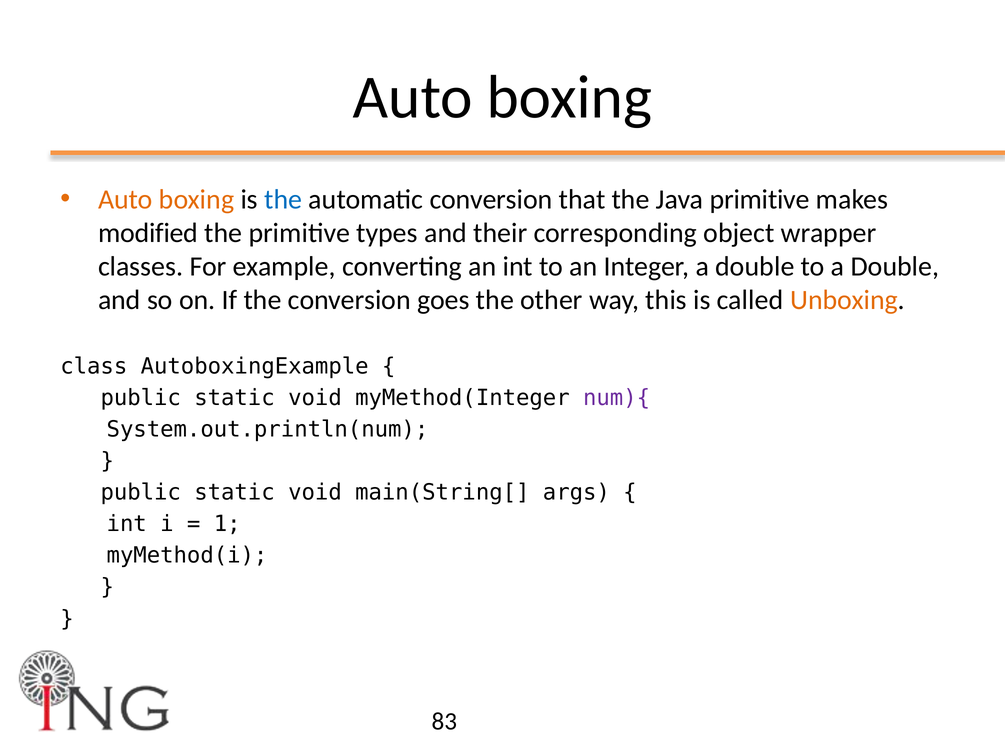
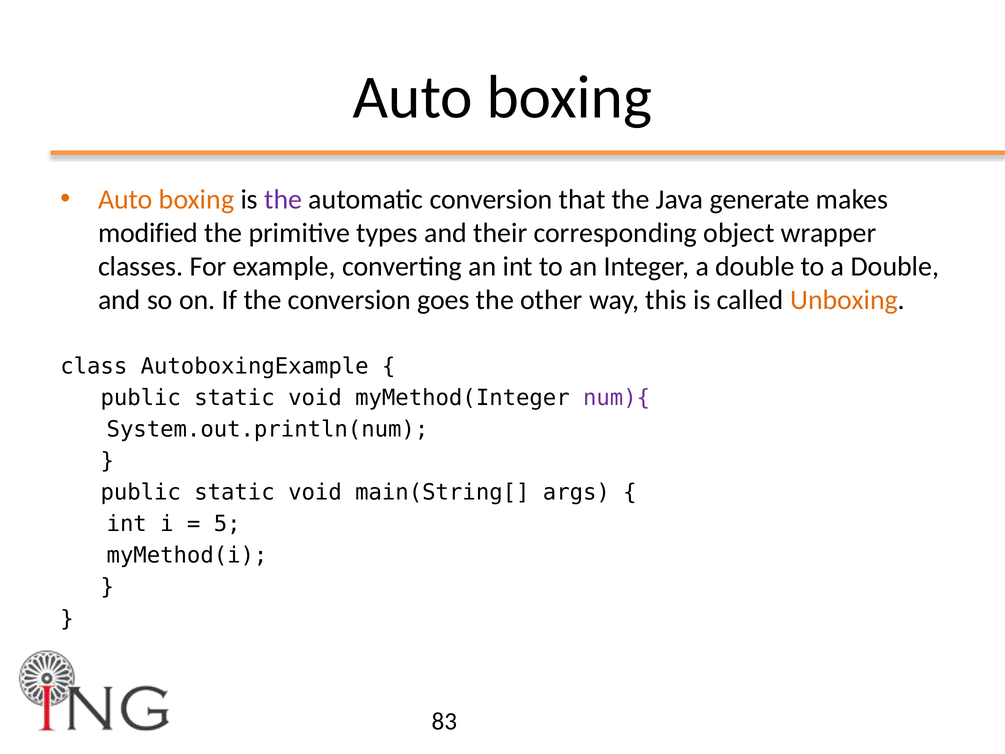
the colour: blue -> purple (283, 200)
Java primitive: primitive -> generate (760, 200)
1: 1 -> 5 (227, 524)
